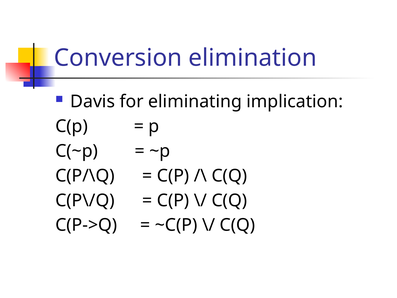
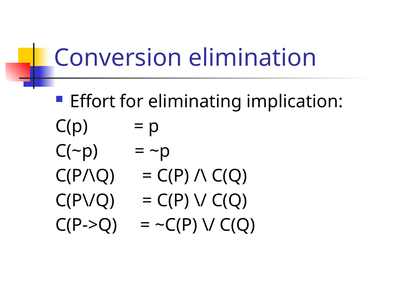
Davis: Davis -> Effort (93, 101)
